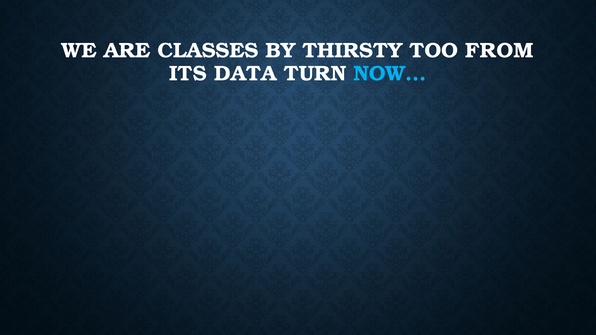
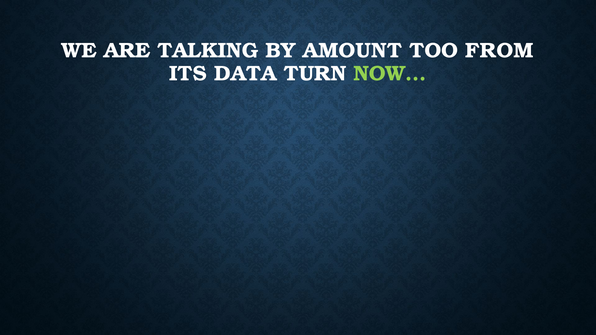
CLASSES: CLASSES -> TALKING (208, 51)
THIRSTY: THIRSTY -> AMOUNT (352, 51)
NOW… colour: light blue -> light green (390, 73)
